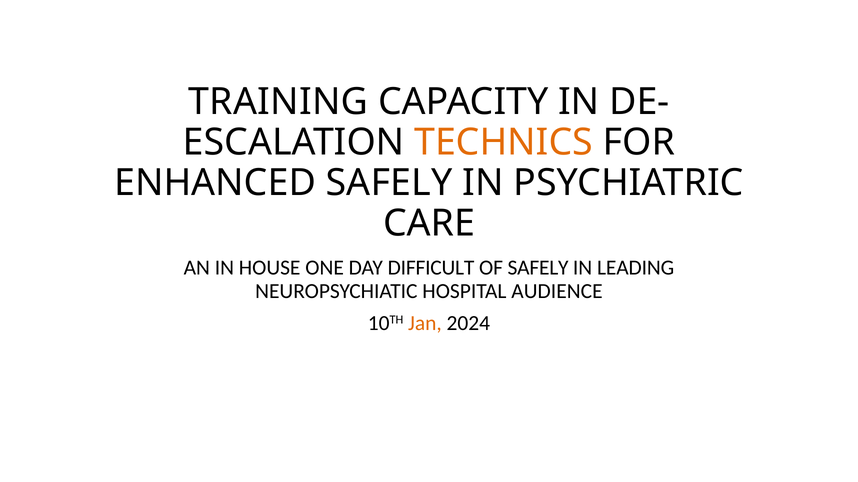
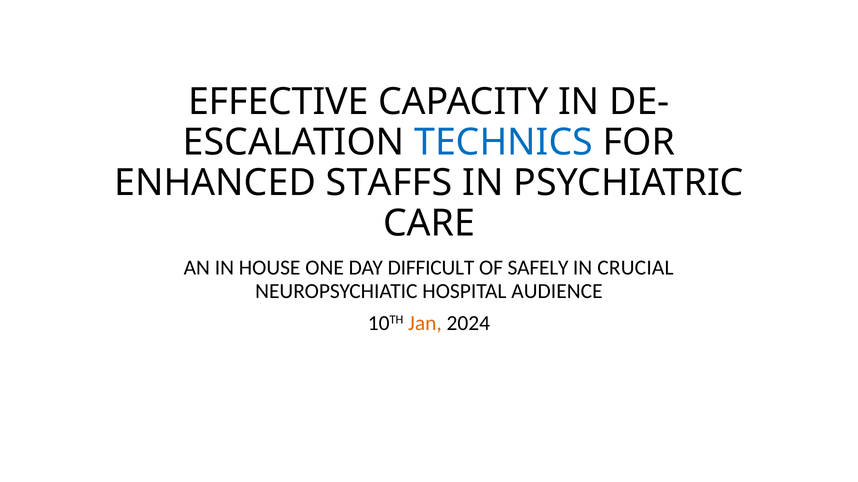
TRAINING: TRAINING -> EFFECTIVE (278, 102)
TECHNICS colour: orange -> blue (504, 143)
ENHANCED SAFELY: SAFELY -> STAFFS (389, 183)
LEADING: LEADING -> CRUCIAL (635, 268)
